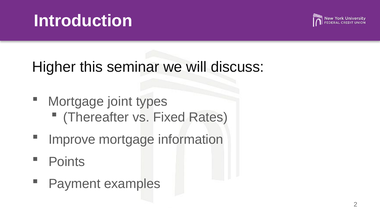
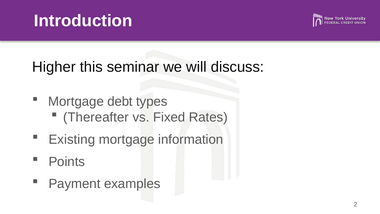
joint: joint -> debt (120, 101)
Improve: Improve -> Existing (72, 139)
